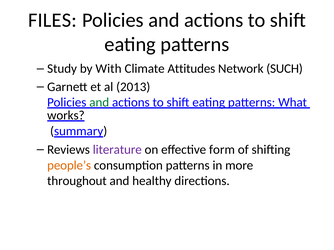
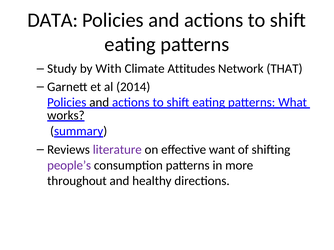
FILES: FILES -> DATA (53, 20)
SUCH: SUCH -> THAT (284, 69)
2013: 2013 -> 2014 (133, 87)
and colour: green -> black (99, 103)
form: form -> want (222, 150)
people’s colour: orange -> purple (69, 166)
